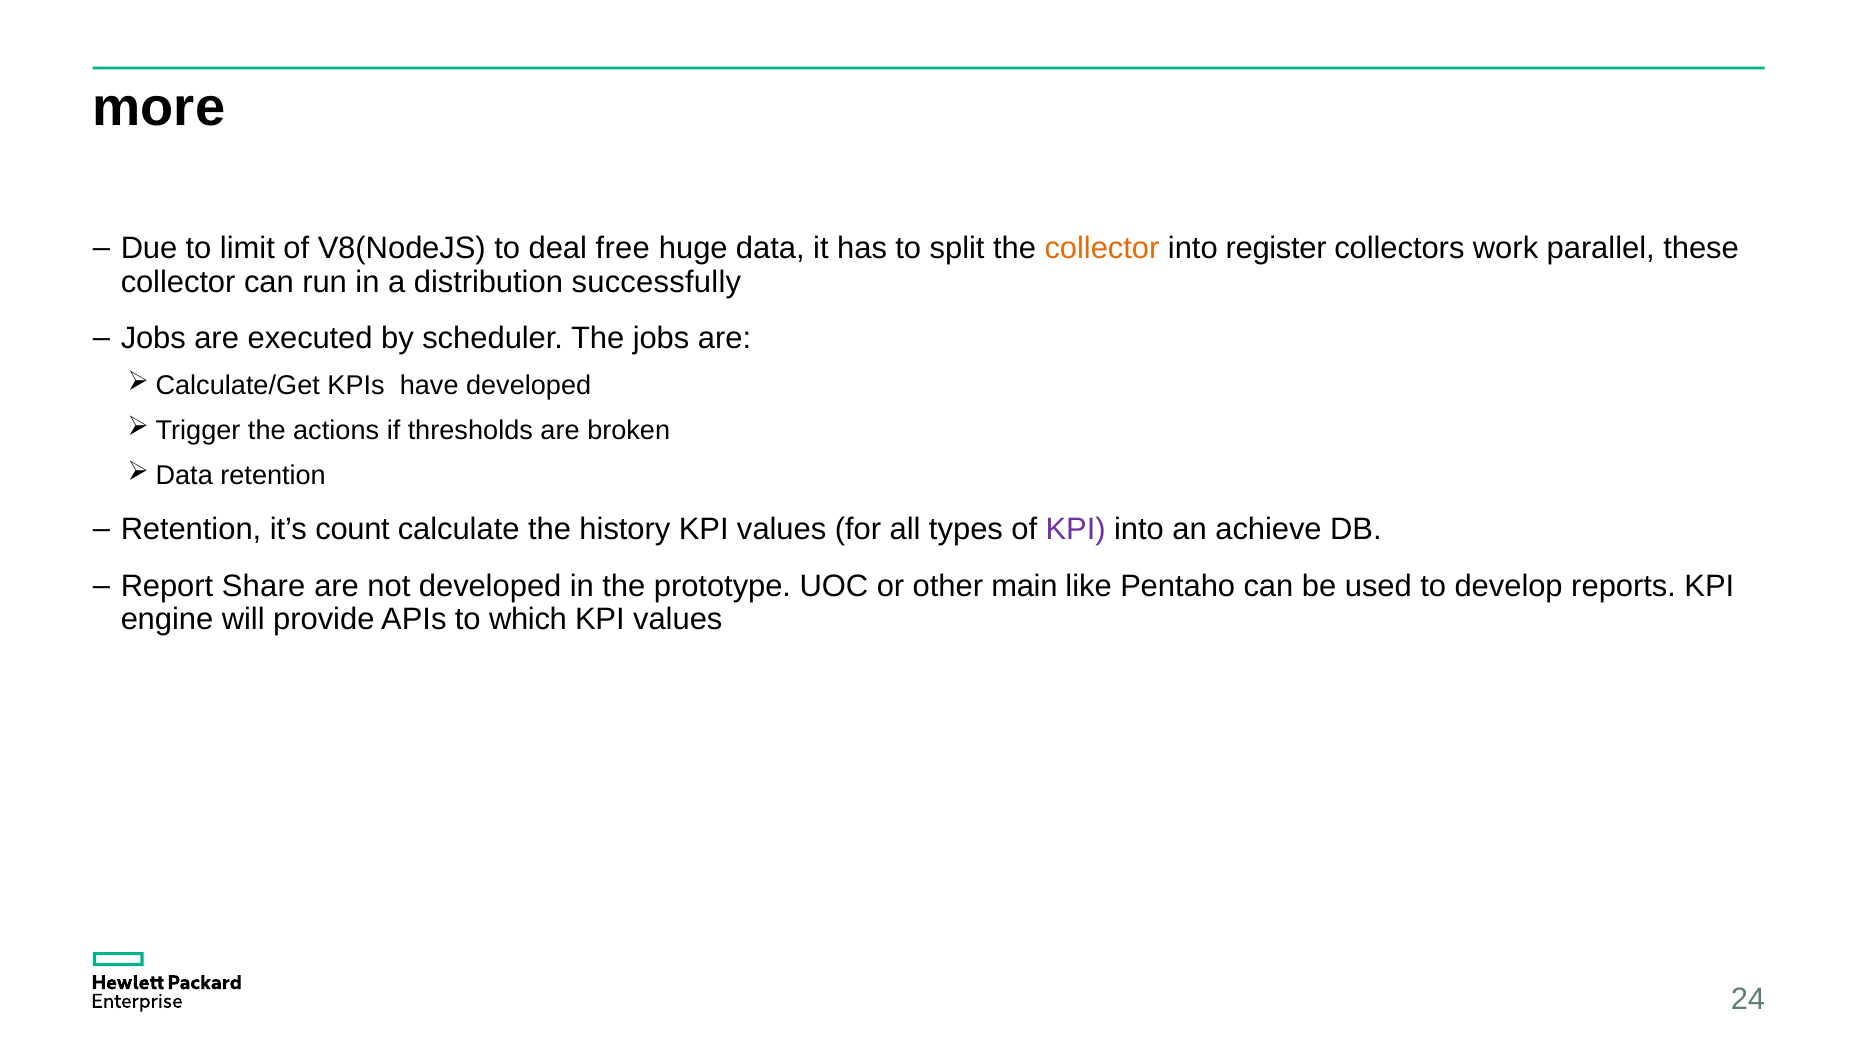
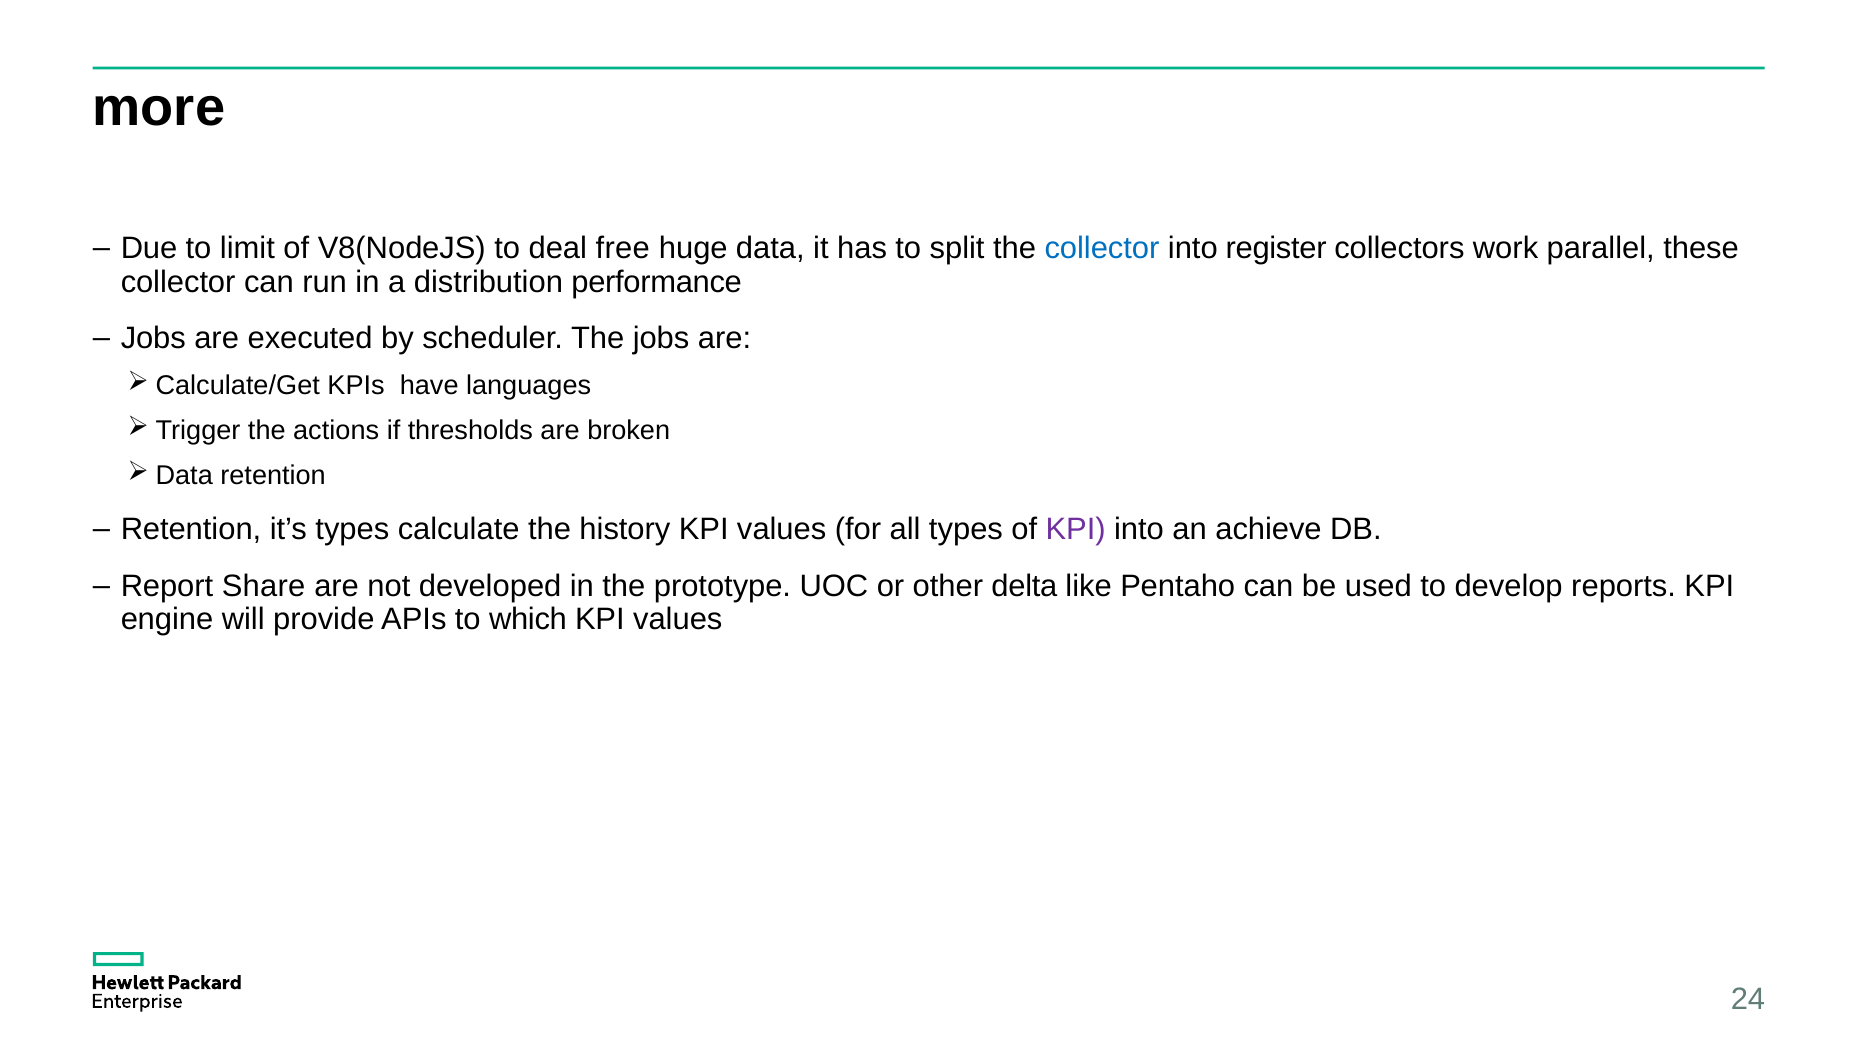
collector colour: orange -> blue (1102, 249)
successfully: successfully -> performance (657, 282)
have developed: developed -> languages (529, 386)
it’s count: count -> types (352, 530)
main: main -> delta (1024, 586)
